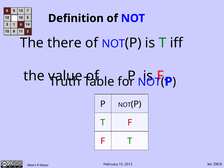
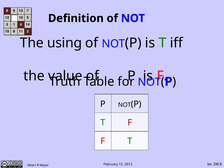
there: there -> using (64, 43)
